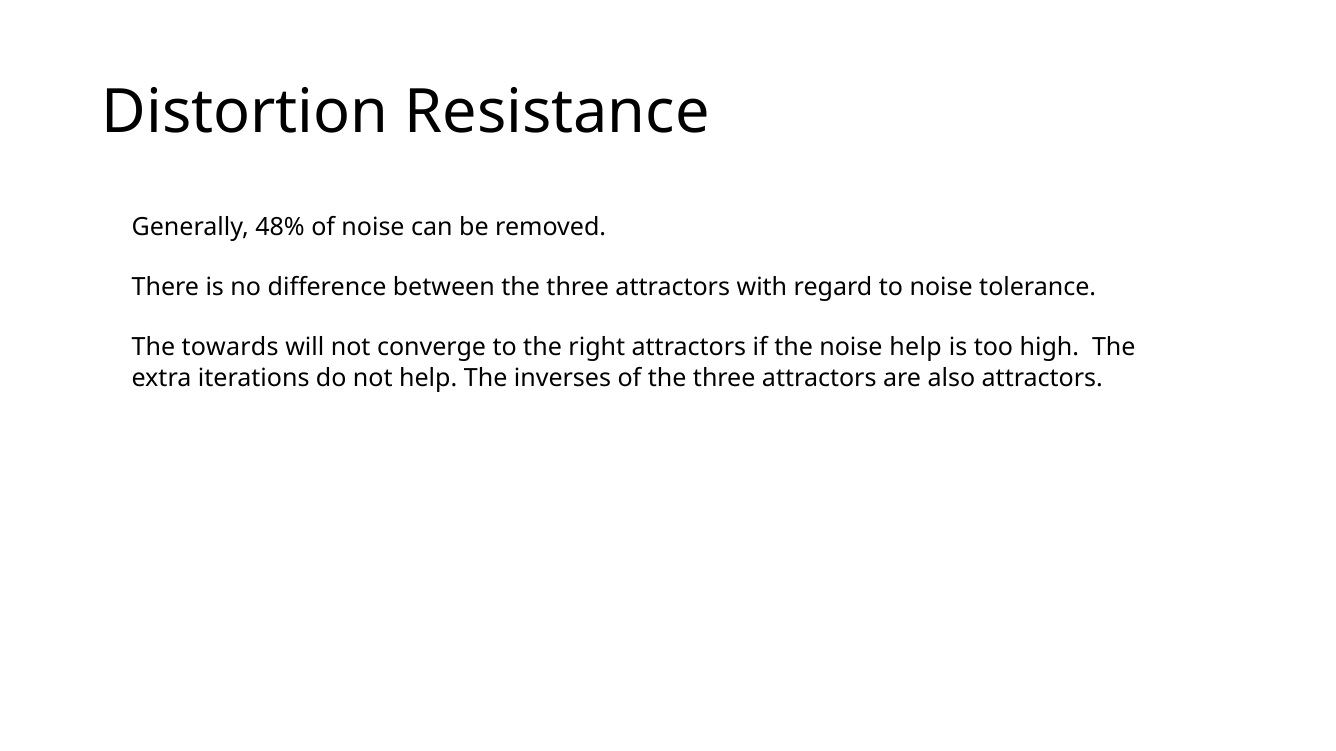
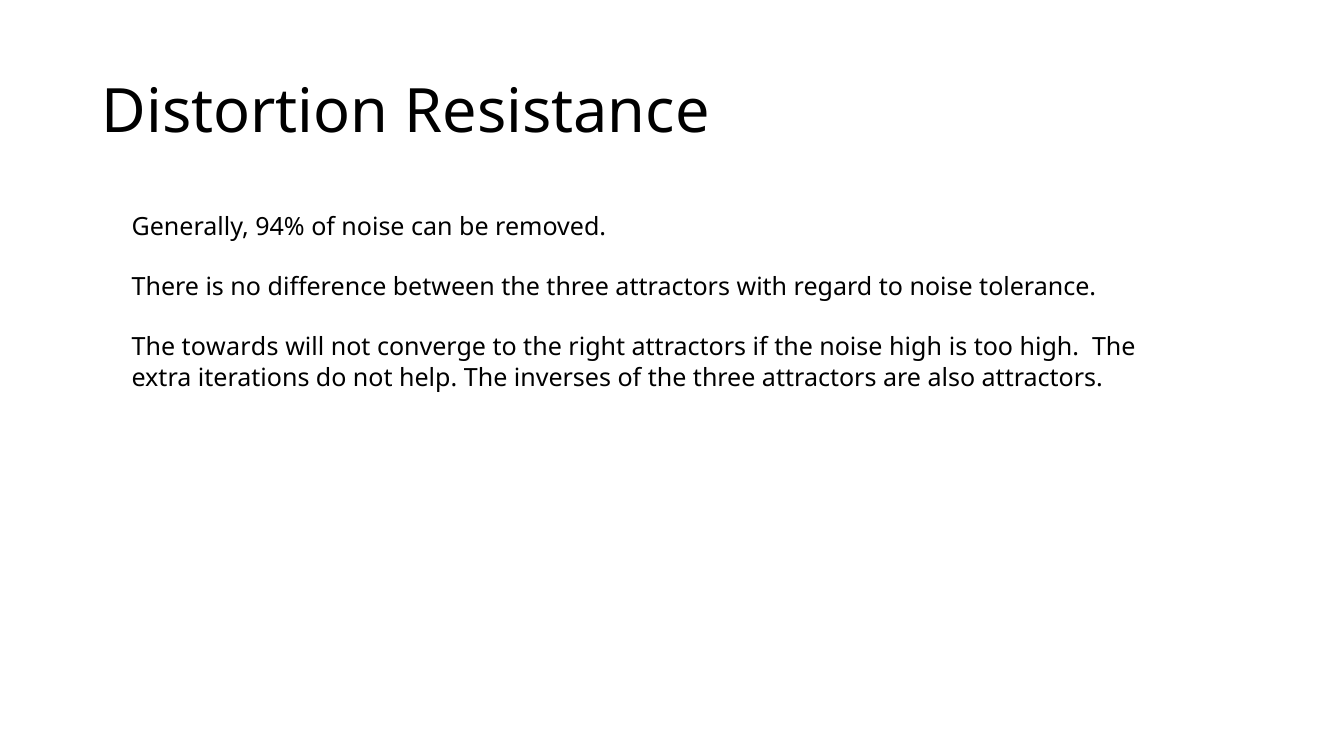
48%: 48% -> 94% (280, 228)
noise help: help -> high (916, 348)
